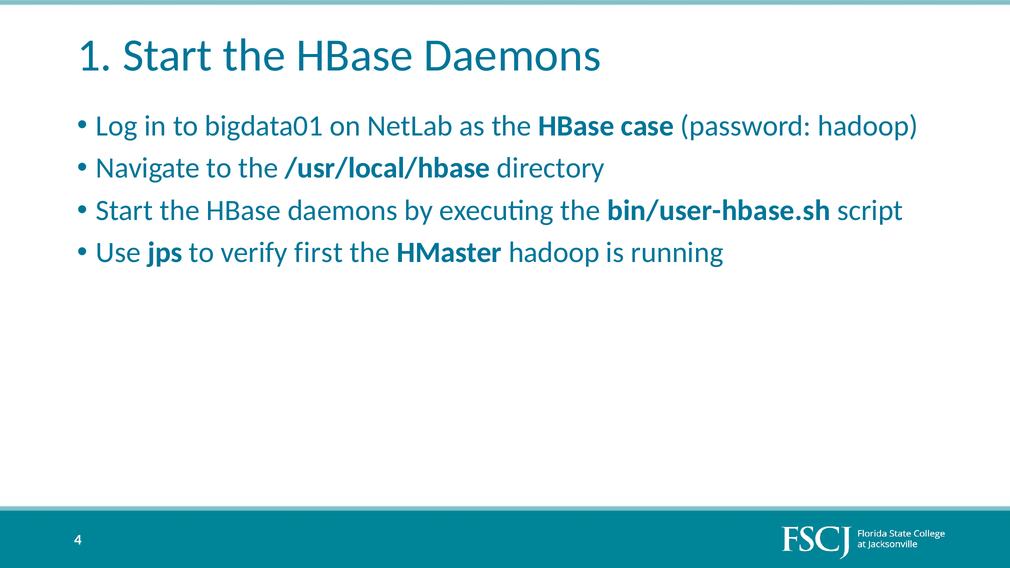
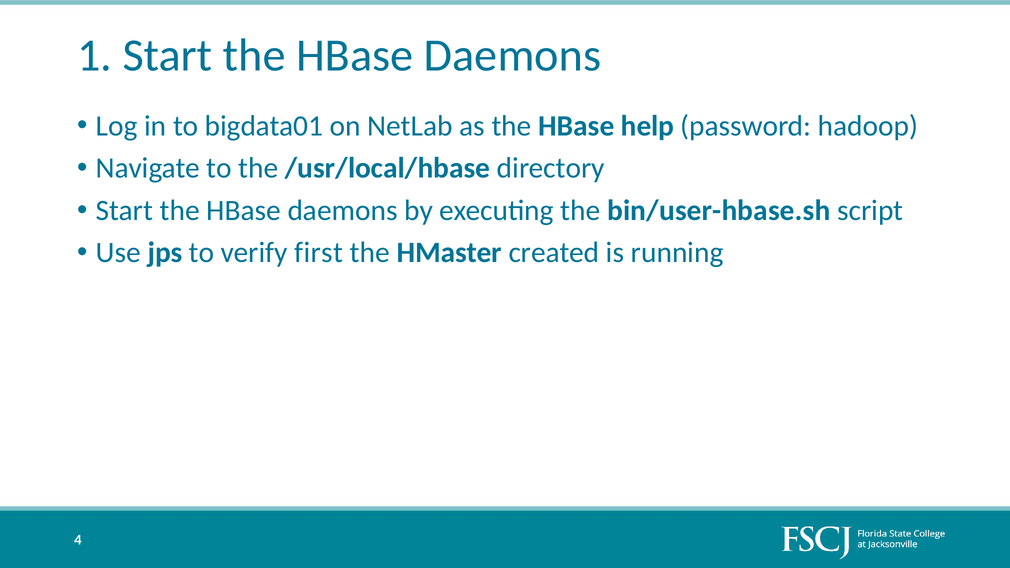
case: case -> help (647, 126)
HMaster hadoop: hadoop -> created (554, 253)
